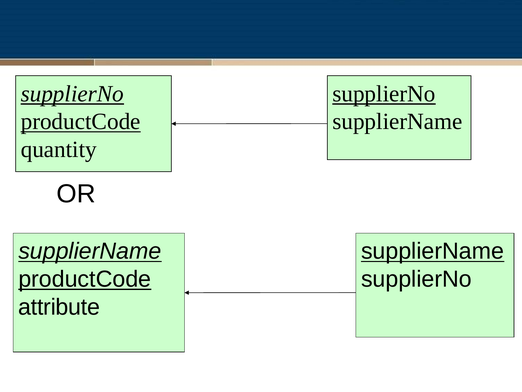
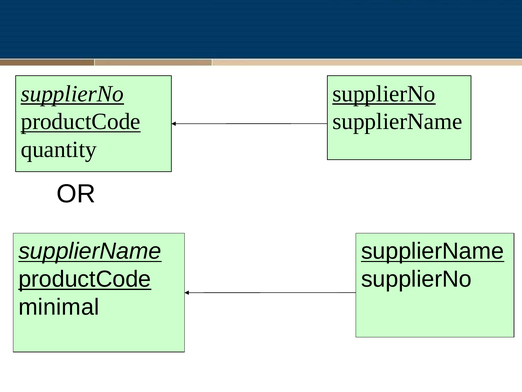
attribute: attribute -> minimal (59, 307)
